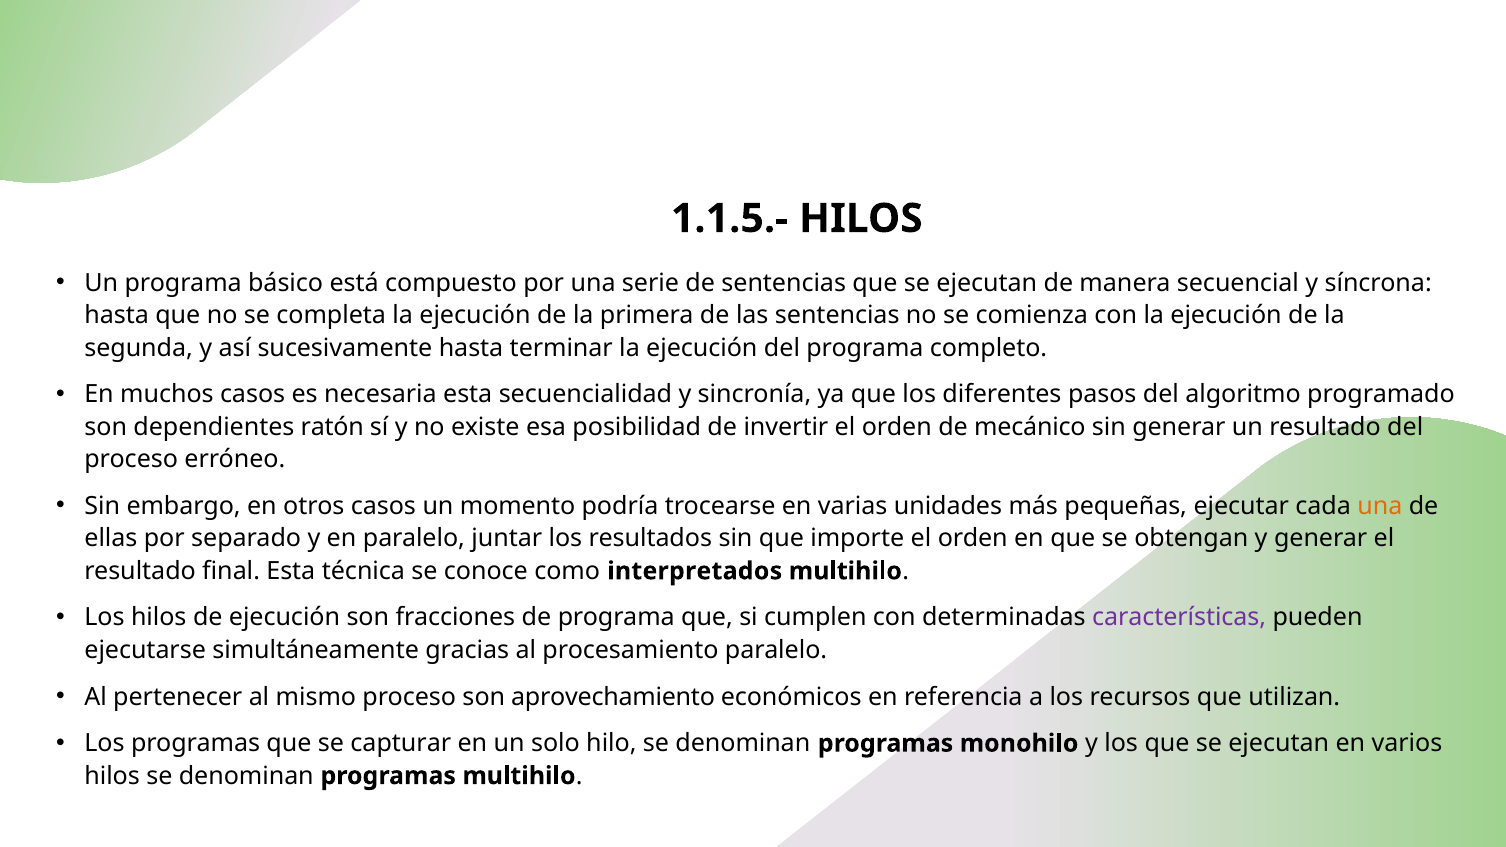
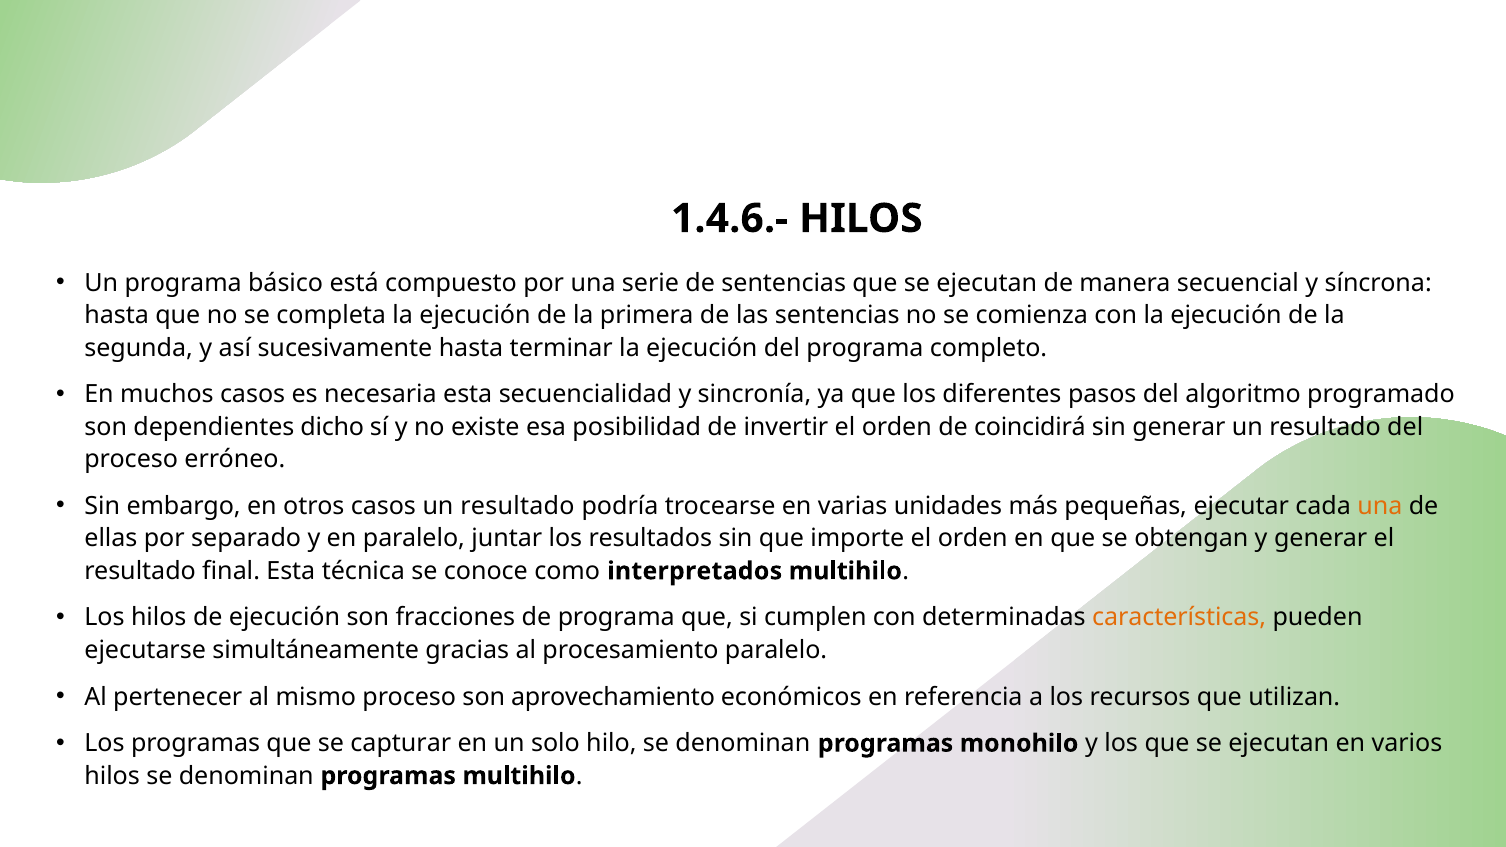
1.1.5.-: 1.1.5.- -> 1.4.6.- (730, 219)
ratón: ratón -> dicho (332, 427)
mecánico: mecánico -> coincidirá (1030, 427)
casos un momento: momento -> resultado (517, 506)
características colour: purple -> orange (1179, 618)
